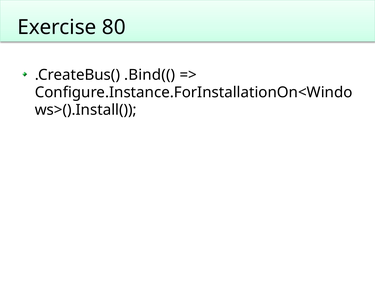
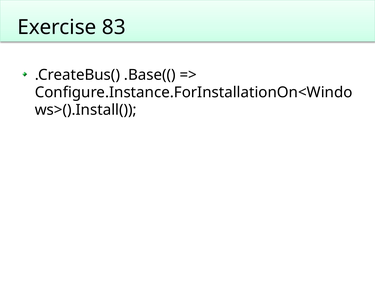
80: 80 -> 83 (114, 27)
.Bind((: .Bind(( -> .Base(( (150, 75)
